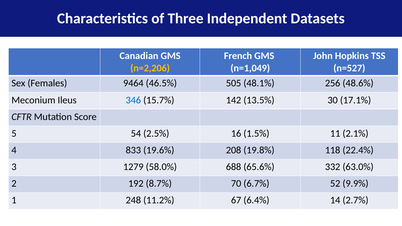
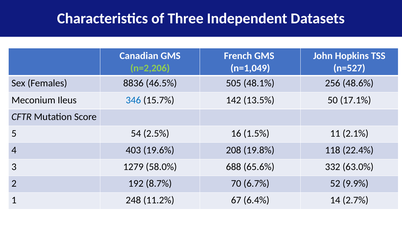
n=2,206 colour: yellow -> light green (150, 68)
9464: 9464 -> 8836 (133, 83)
30: 30 -> 50 (333, 100)
833: 833 -> 403 (133, 150)
